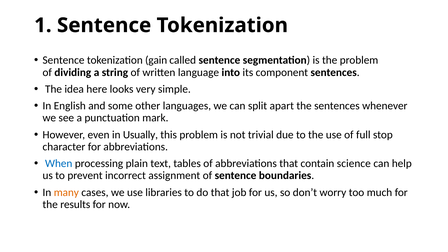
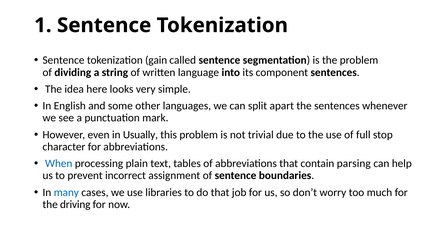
science: science -> parsing (354, 164)
many colour: orange -> blue (66, 192)
results: results -> driving (75, 204)
